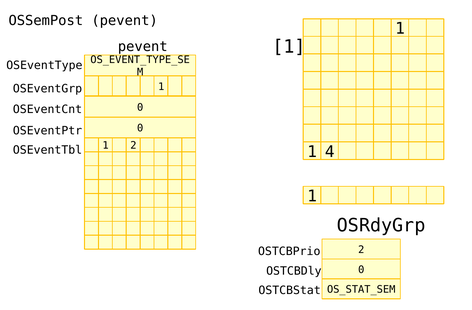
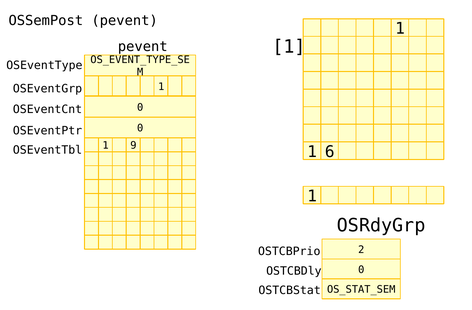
1 2: 2 -> 9 (133, 146)
4: 4 -> 6 (330, 152)
